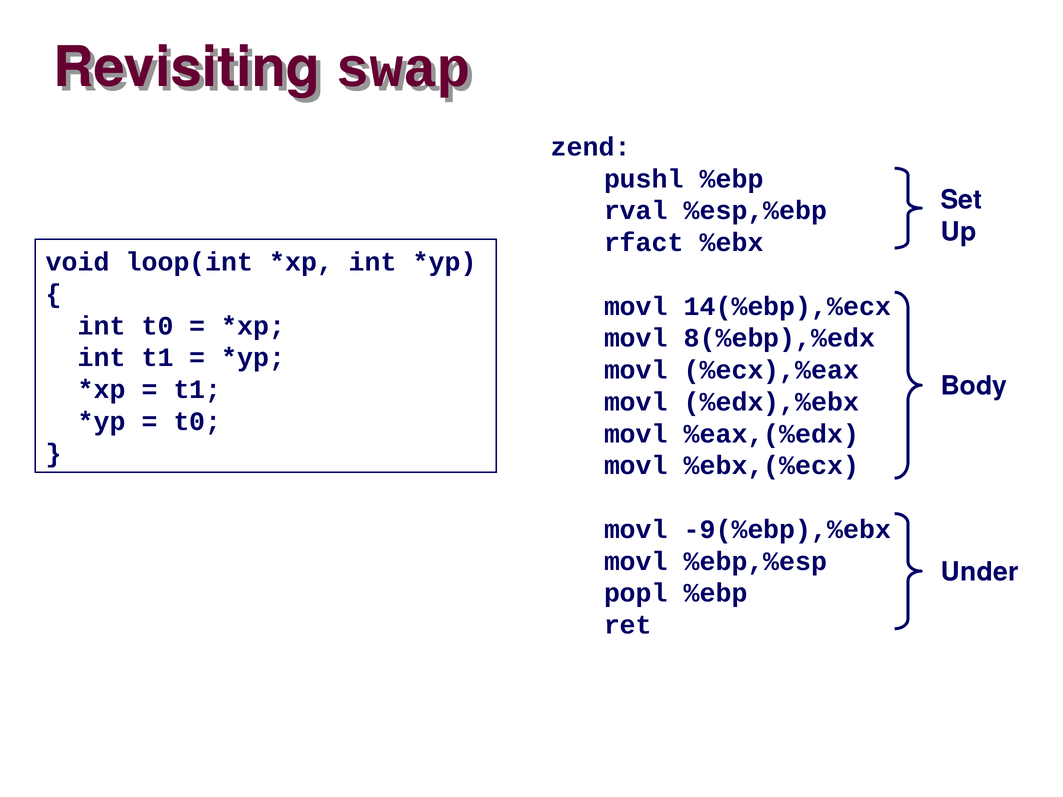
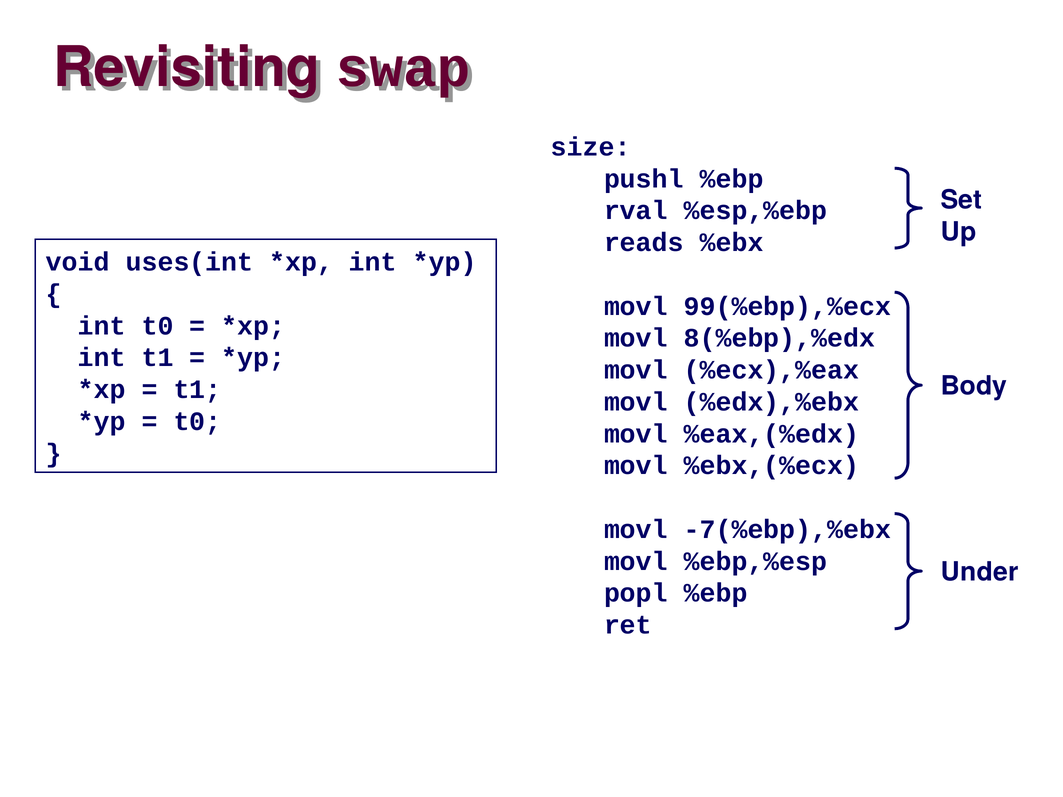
zend: zend -> size (591, 147)
rfact: rfact -> reads (644, 243)
loop(int: loop(int -> uses(int (189, 262)
14(%ebp),%ecx: 14(%ebp),%ecx -> 99(%ebp),%ecx (787, 306)
-9(%ebp),%ebx: -9(%ebp),%ebx -> -7(%ebp),%ebx (787, 530)
